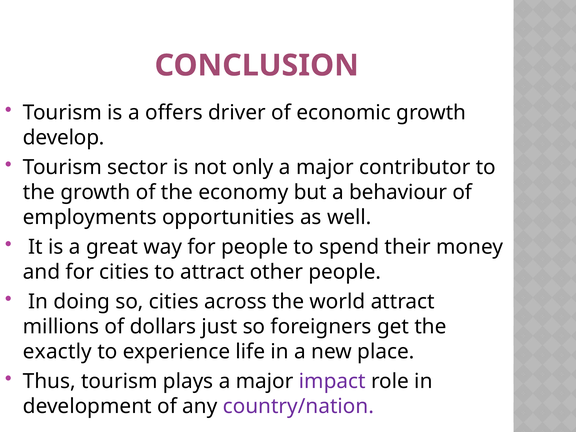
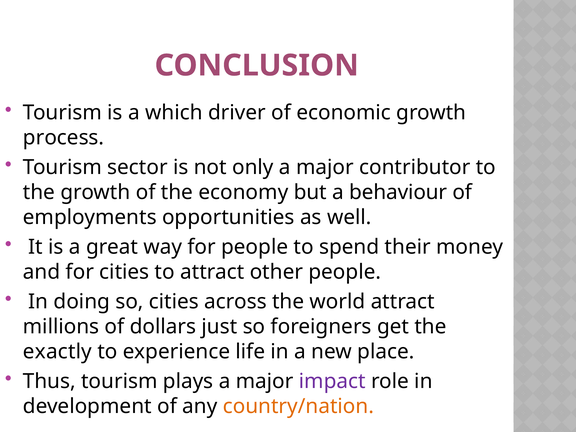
offers: offers -> which (174, 113)
develop: develop -> process (64, 138)
country/nation colour: purple -> orange (298, 406)
